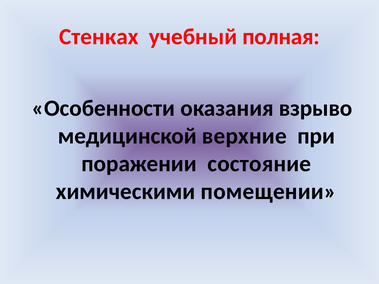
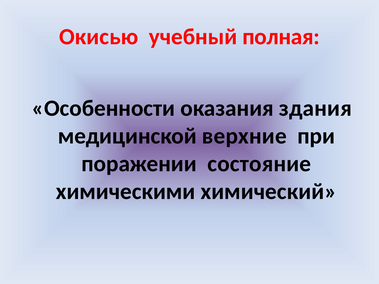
Стенках: Стенках -> Окисью (99, 37)
взрыво: взрыво -> здания (315, 108)
помещении: помещении -> химический (269, 192)
